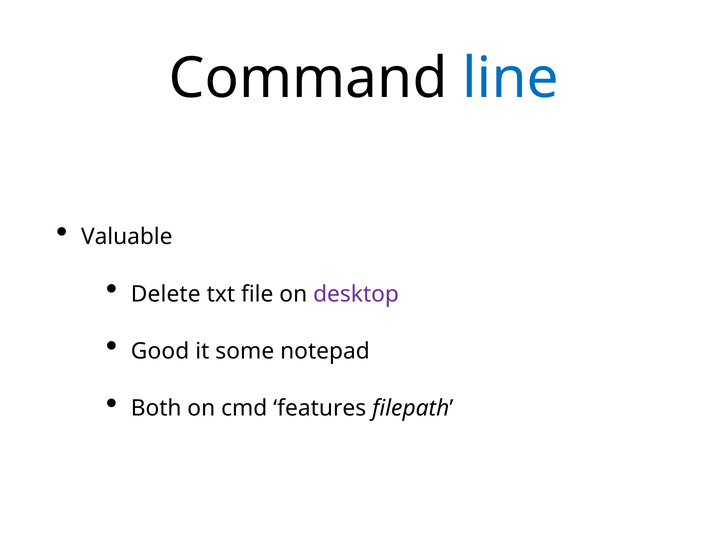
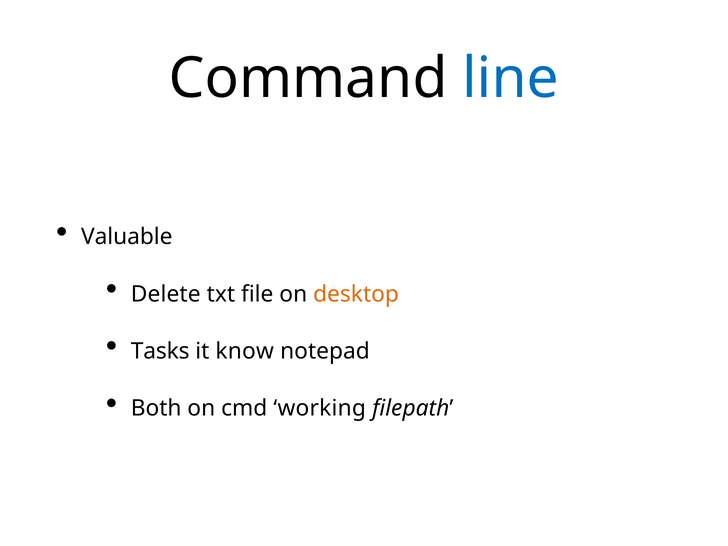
desktop colour: purple -> orange (356, 294)
Good: Good -> Tasks (160, 351)
some: some -> know (245, 351)
features: features -> working (320, 408)
